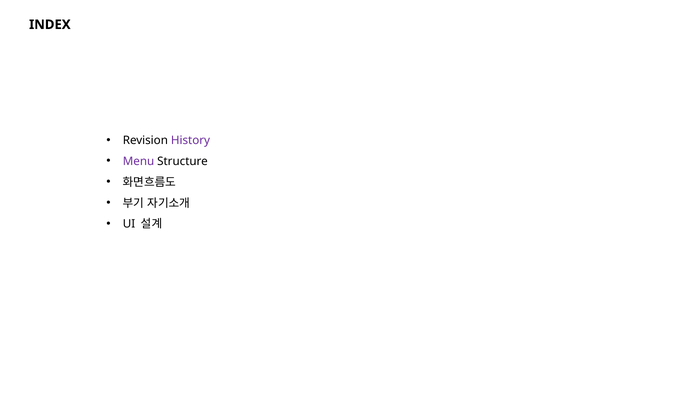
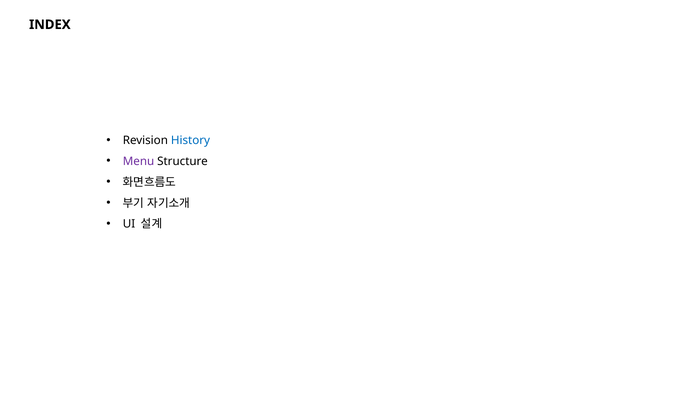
History colour: purple -> blue (190, 140)
